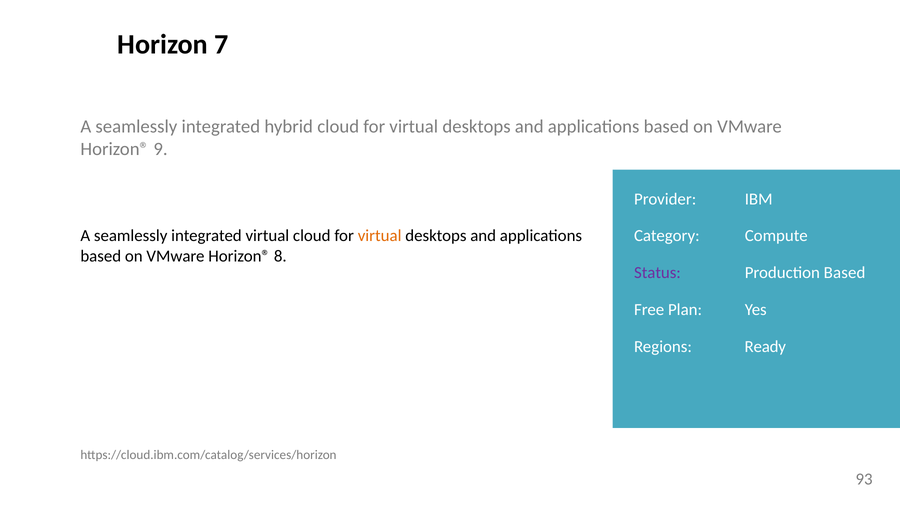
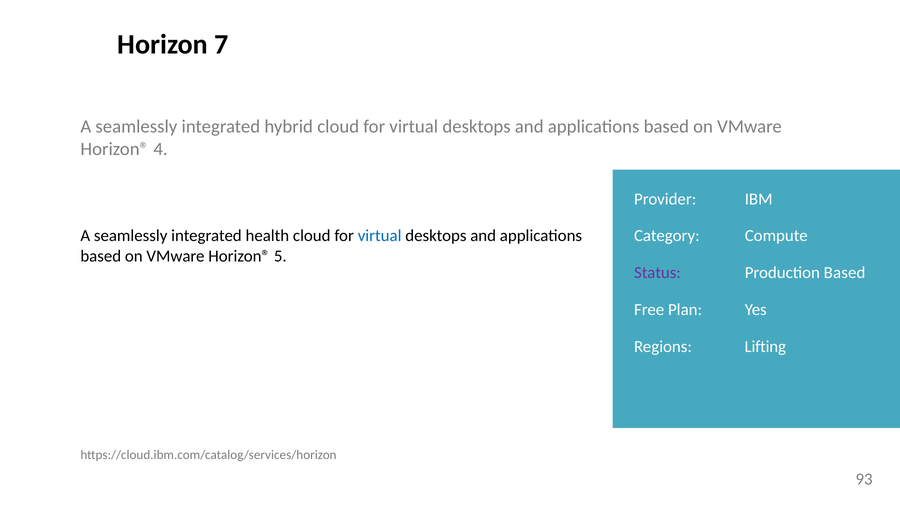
9: 9 -> 4 (161, 149)
integrated virtual: virtual -> health (267, 236)
virtual colour: orange -> blue (380, 236)
8: 8 -> 5 (280, 256)
Ready: Ready -> Lifting (765, 347)
